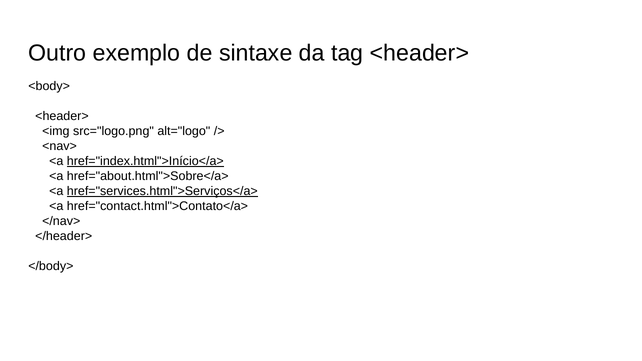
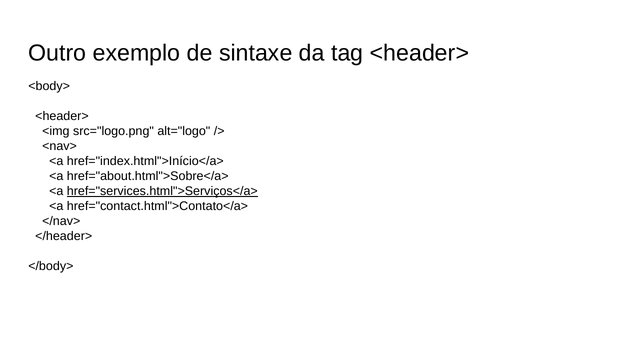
href="index.html">Início</a> underline: present -> none (145, 161)
